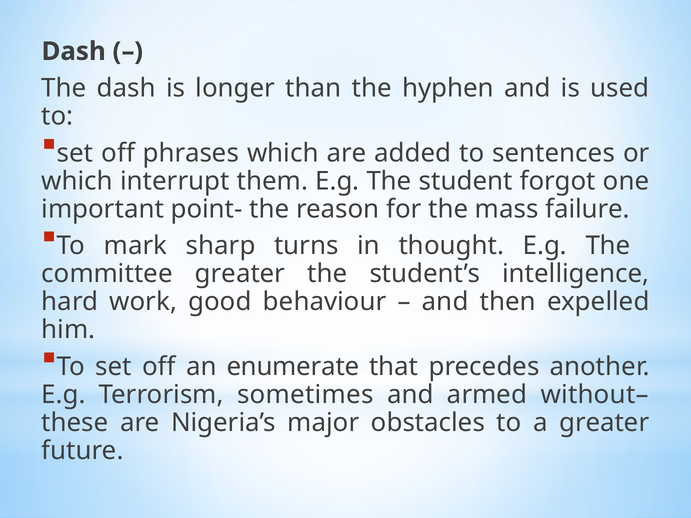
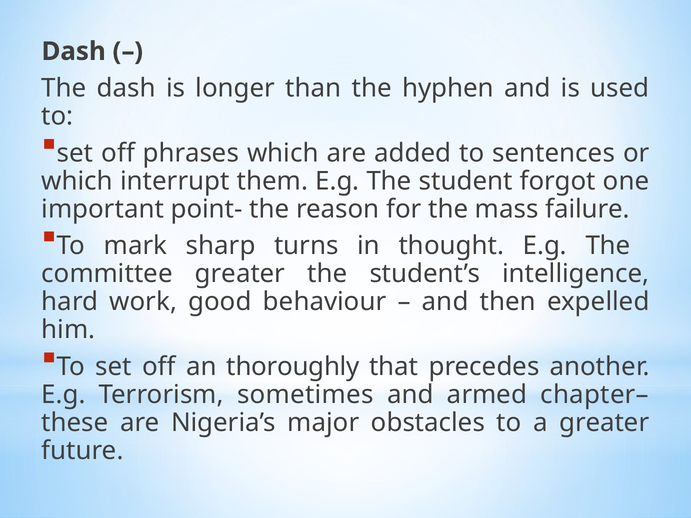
enumerate: enumerate -> thoroughly (293, 367)
without–: without– -> chapter– (595, 395)
